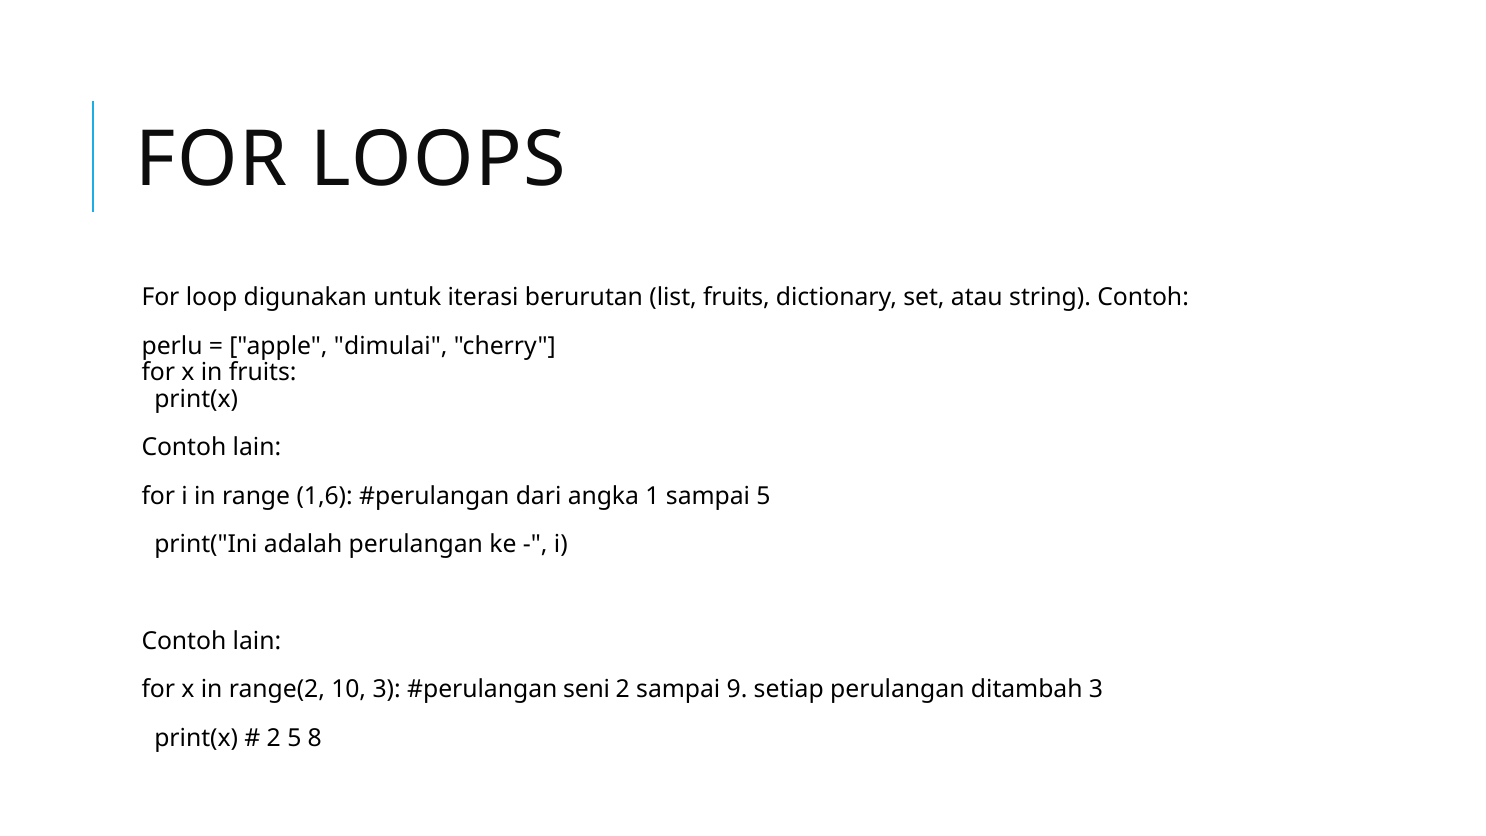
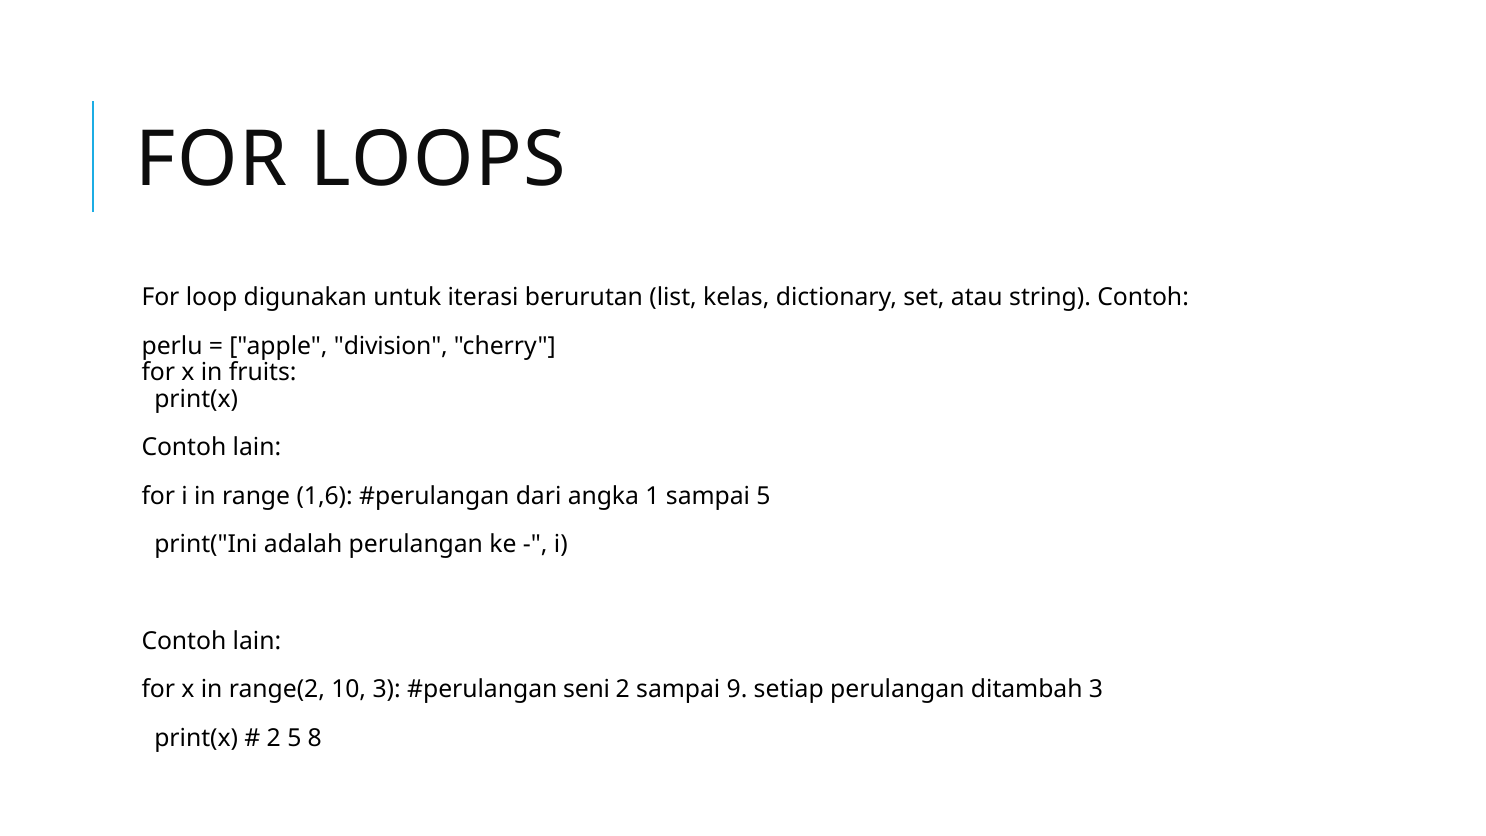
list fruits: fruits -> kelas (736, 297)
dimulai: dimulai -> division (391, 346)
